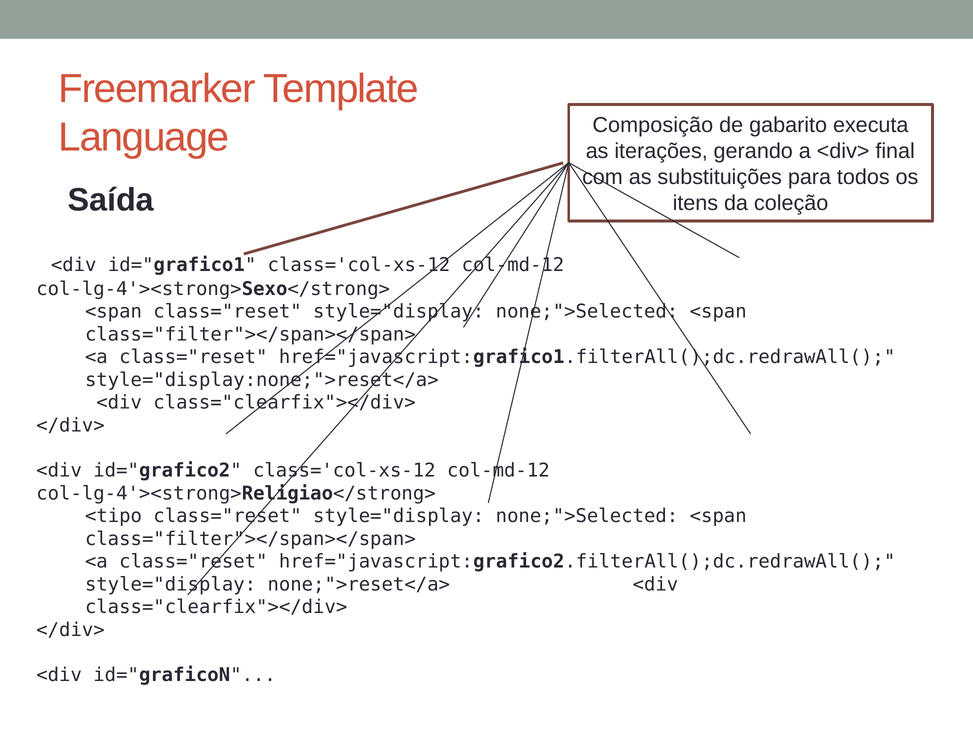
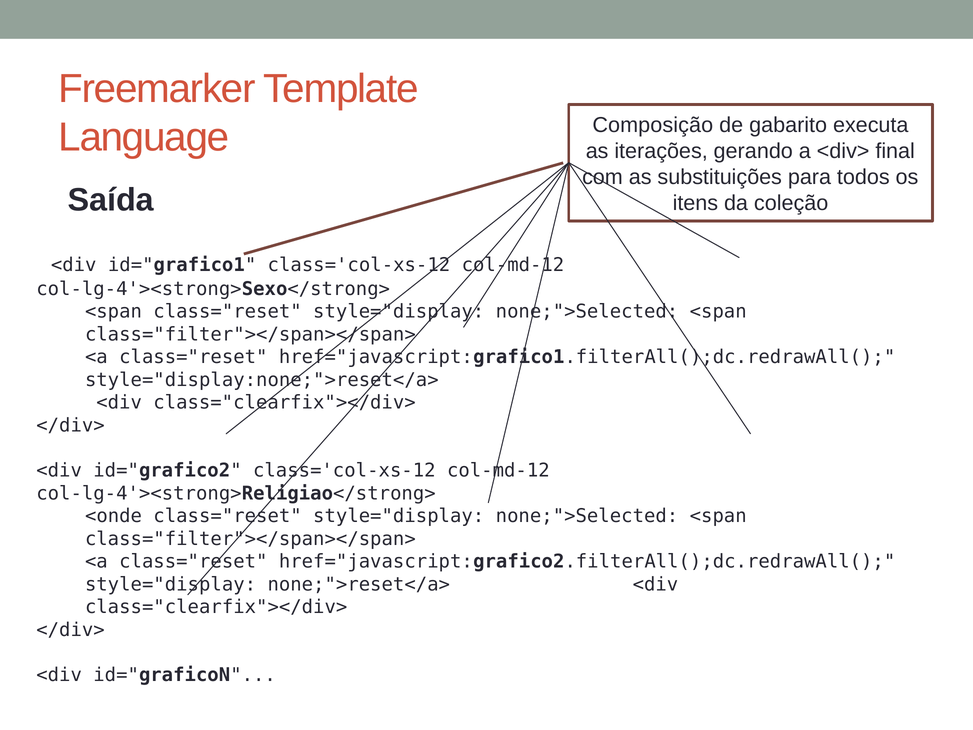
<tipo: <tipo -> <onde (113, 516)
